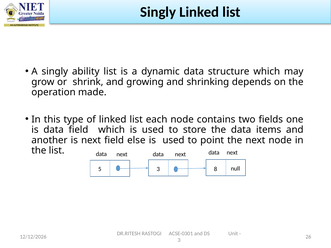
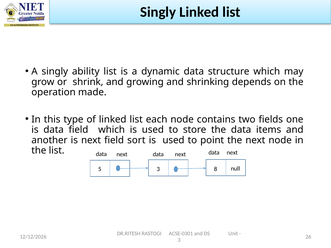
else: else -> sort (136, 140)
